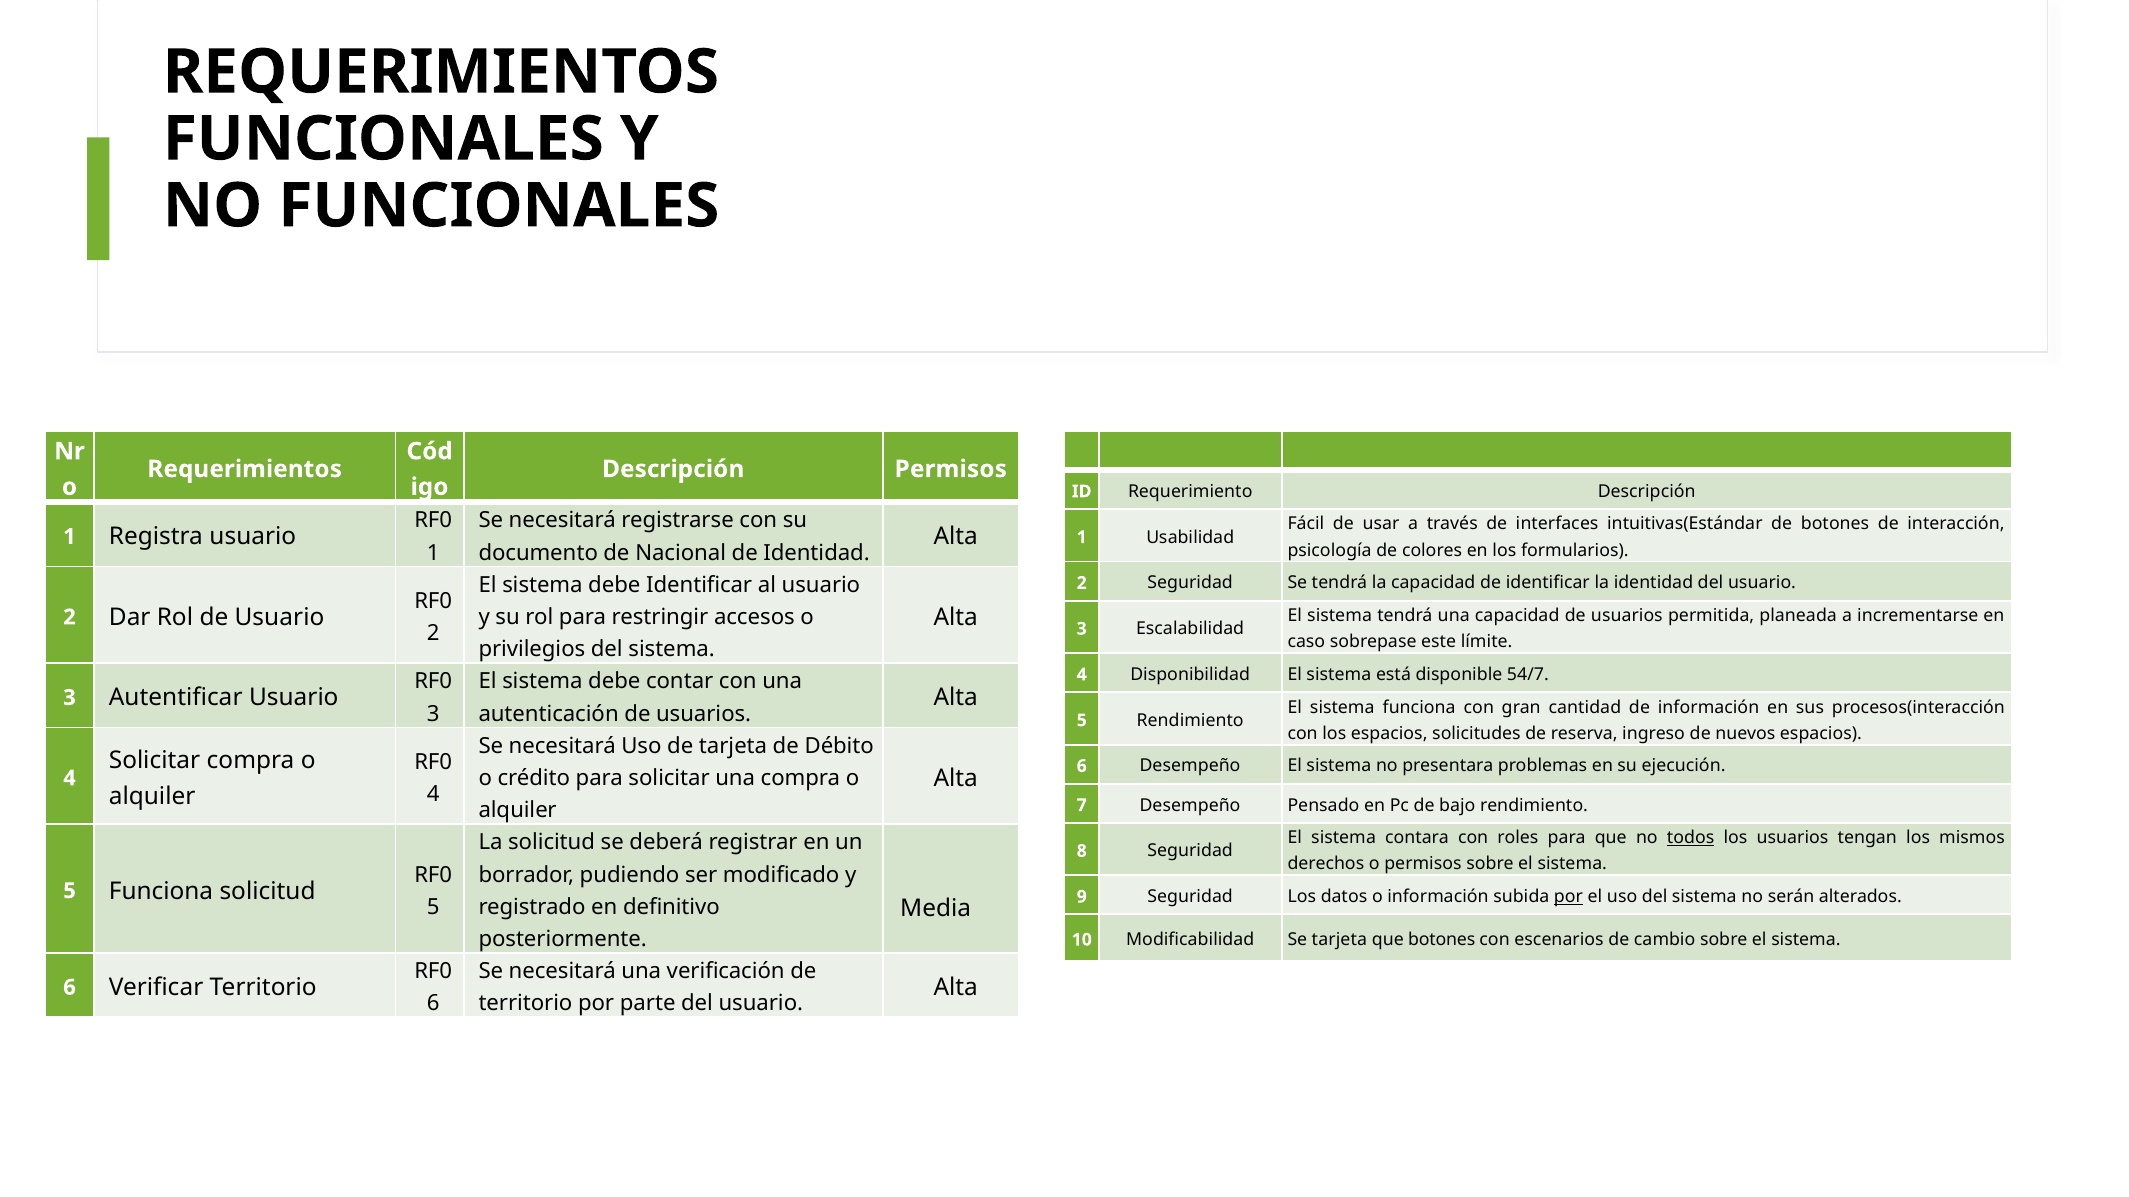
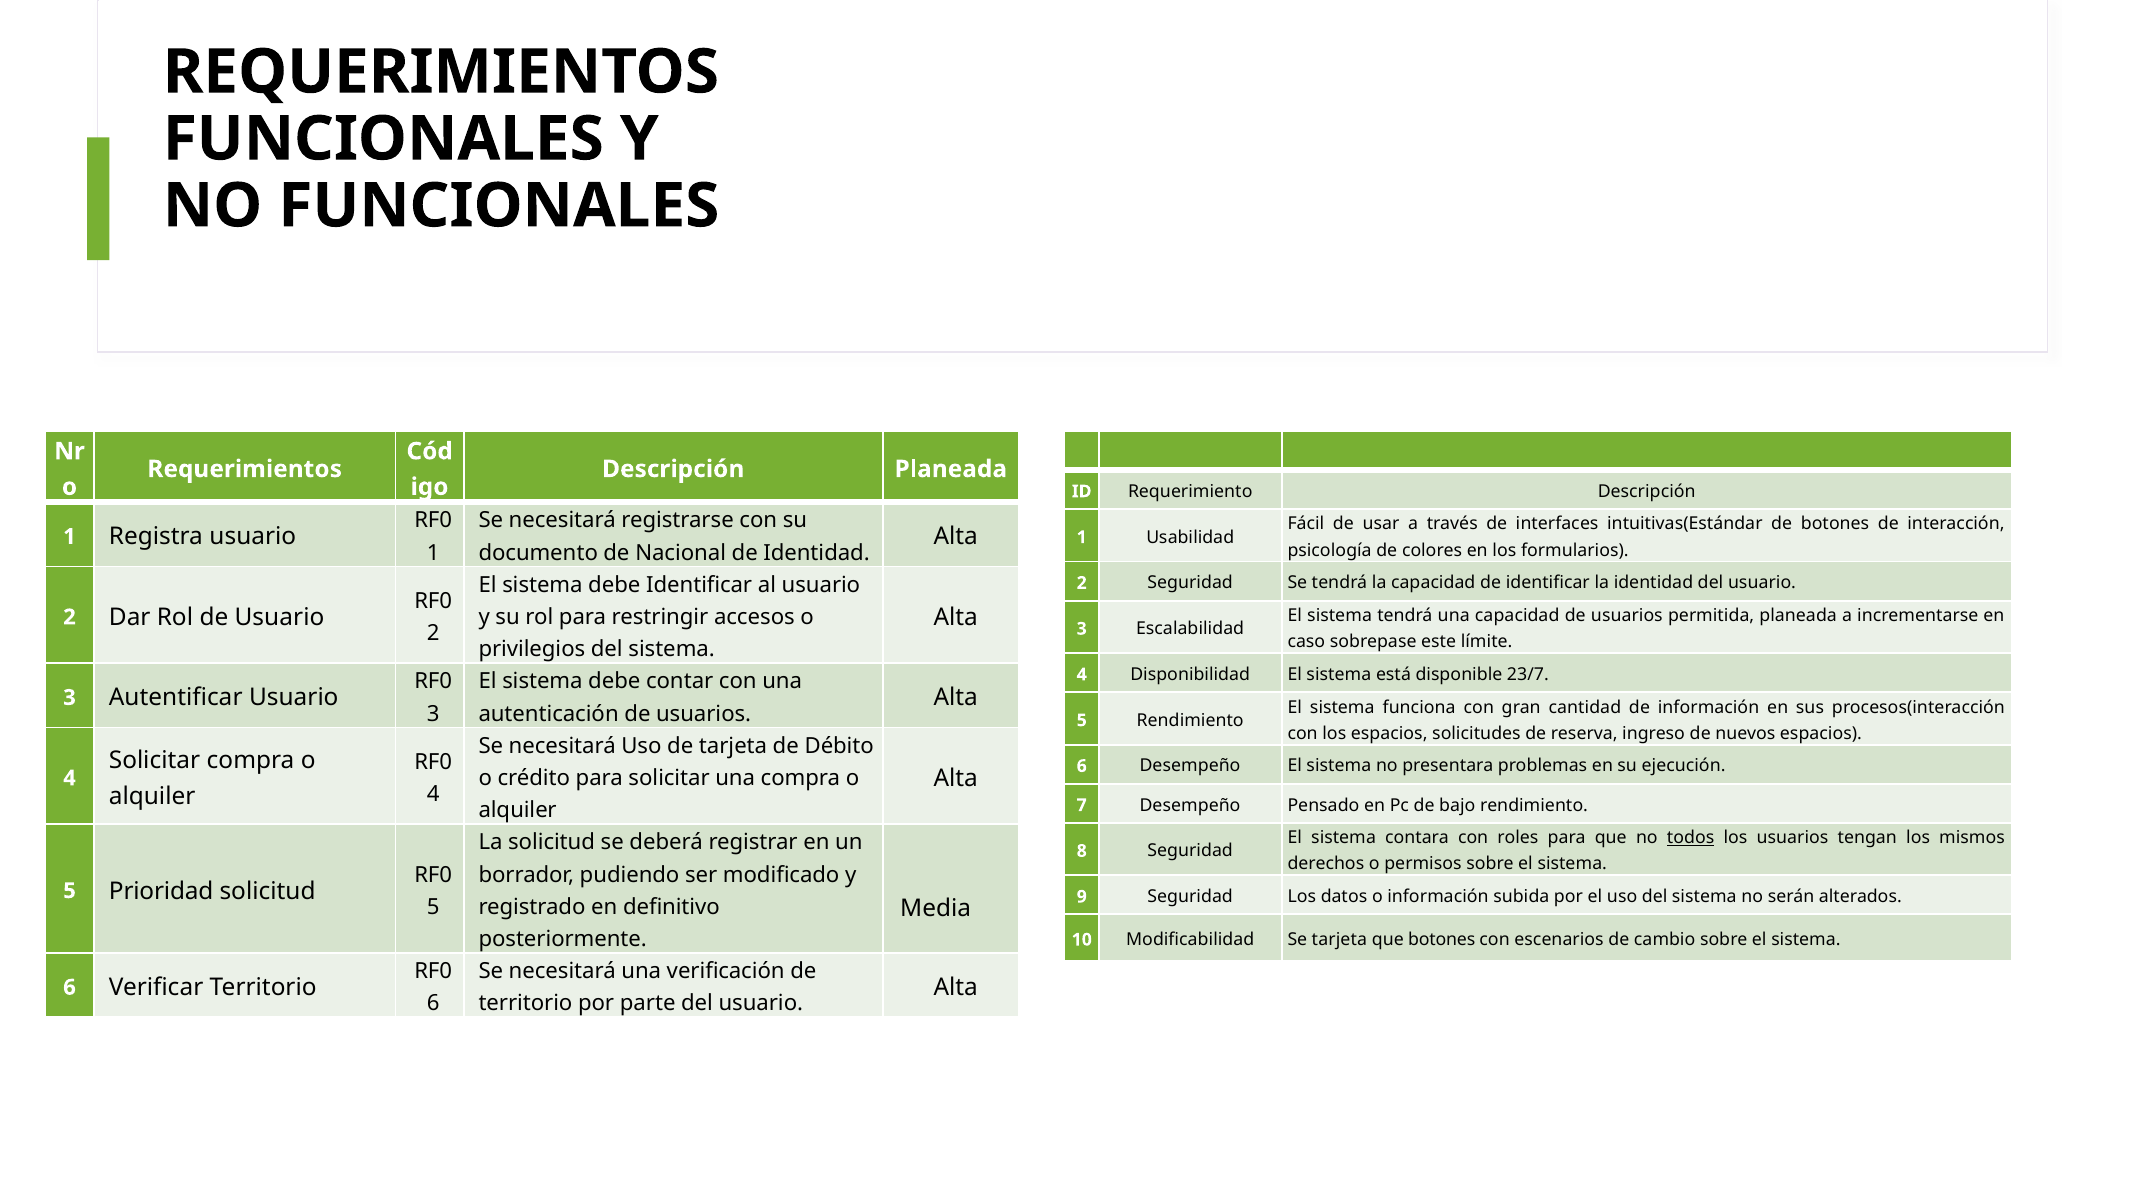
Descripción Permisos: Permisos -> Planeada (951, 469)
54/7: 54/7 -> 23/7 (1528, 675)
5 Funciona: Funciona -> Prioridad (161, 891)
por underline: present -> none (1569, 897)
